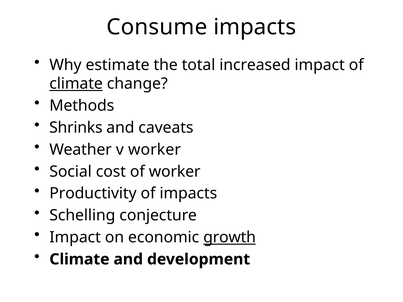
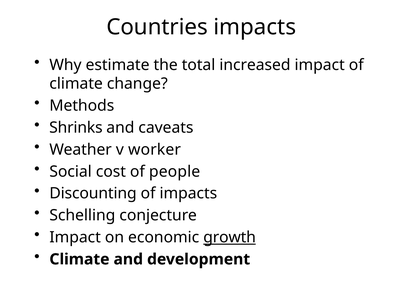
Consume: Consume -> Countries (157, 27)
climate underline: present -> none (76, 84)
of worker: worker -> people (175, 172)
Productivity: Productivity -> Discounting (93, 194)
